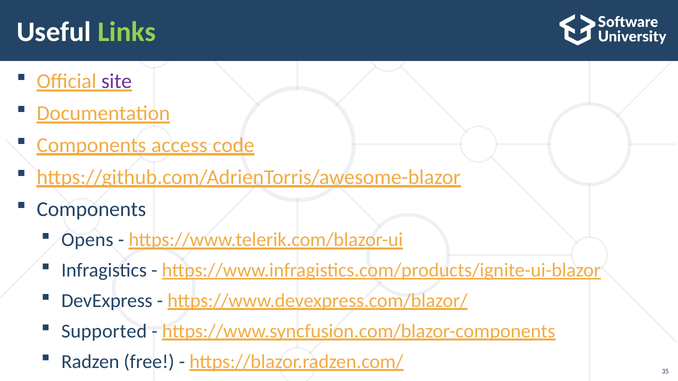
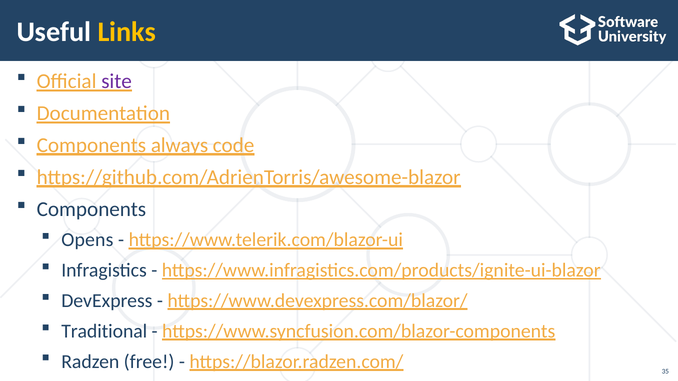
Links colour: light green -> yellow (127, 32)
access: access -> always (180, 145)
Supported: Supported -> Traditional (104, 331)
